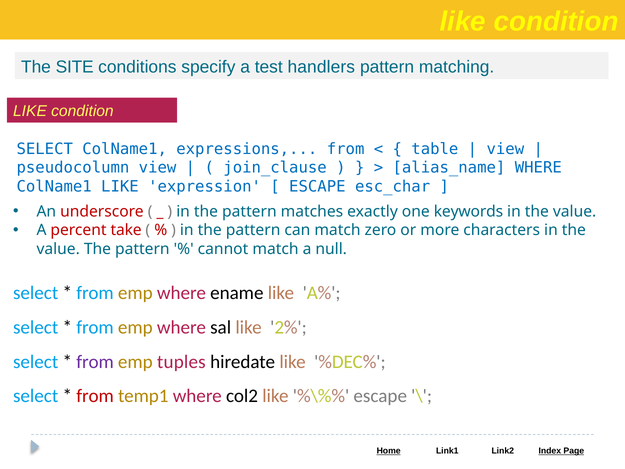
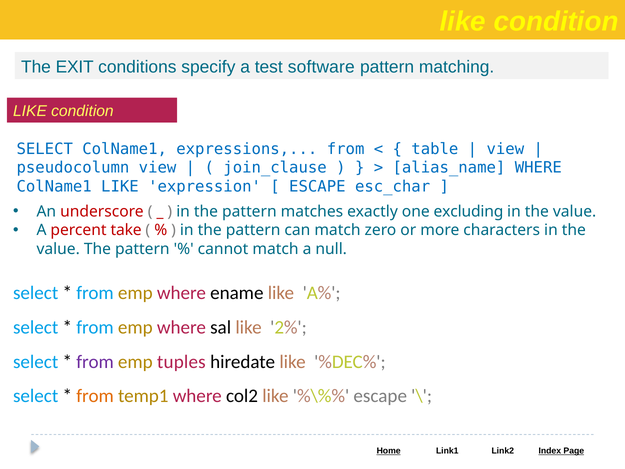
SITE: SITE -> EXIT (75, 67)
handlers: handlers -> software (321, 67)
keywords: keywords -> excluding (468, 211)
from colour: red -> orange (95, 396)
